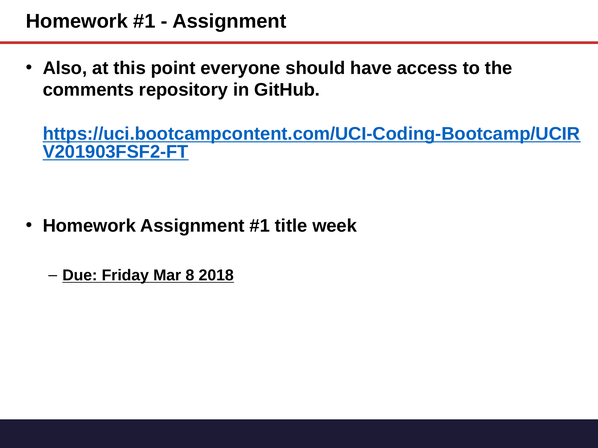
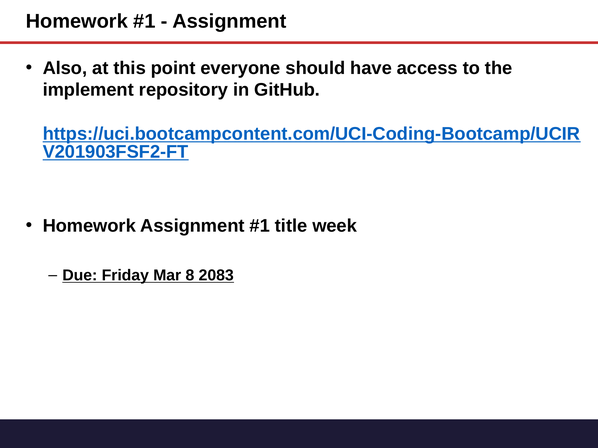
comments: comments -> implement (88, 90)
2018: 2018 -> 2083 (216, 276)
